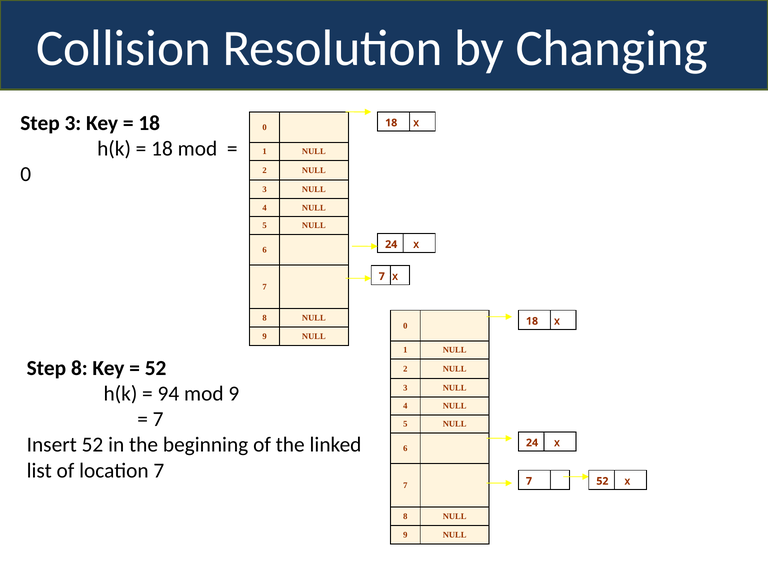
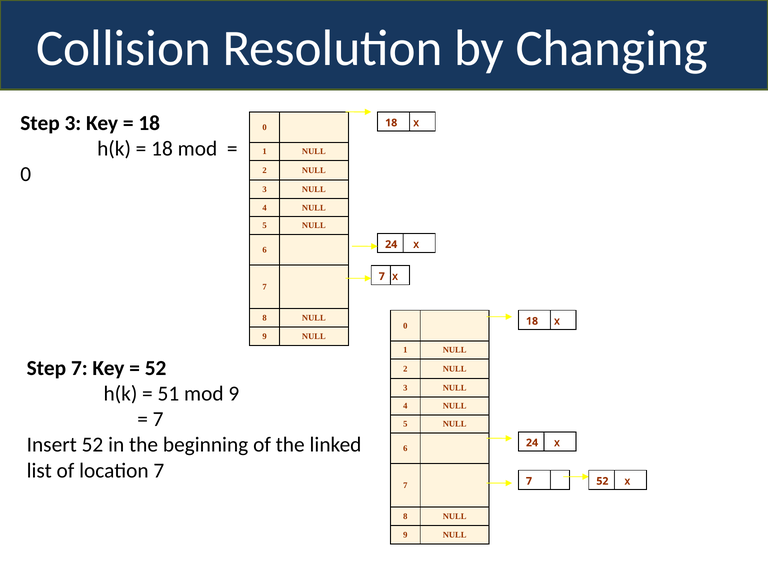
Step 8: 8 -> 7 (79, 368)
94: 94 -> 51 (168, 394)
